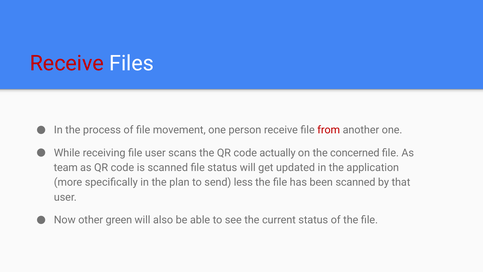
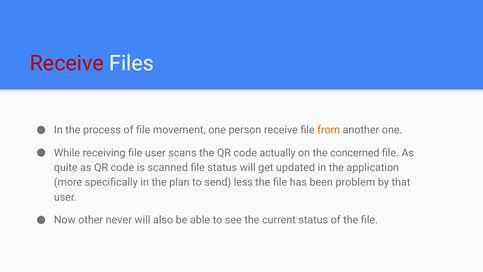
from colour: red -> orange (329, 130)
team: team -> quite (66, 167)
been scanned: scanned -> problem (355, 182)
green: green -> never (119, 220)
